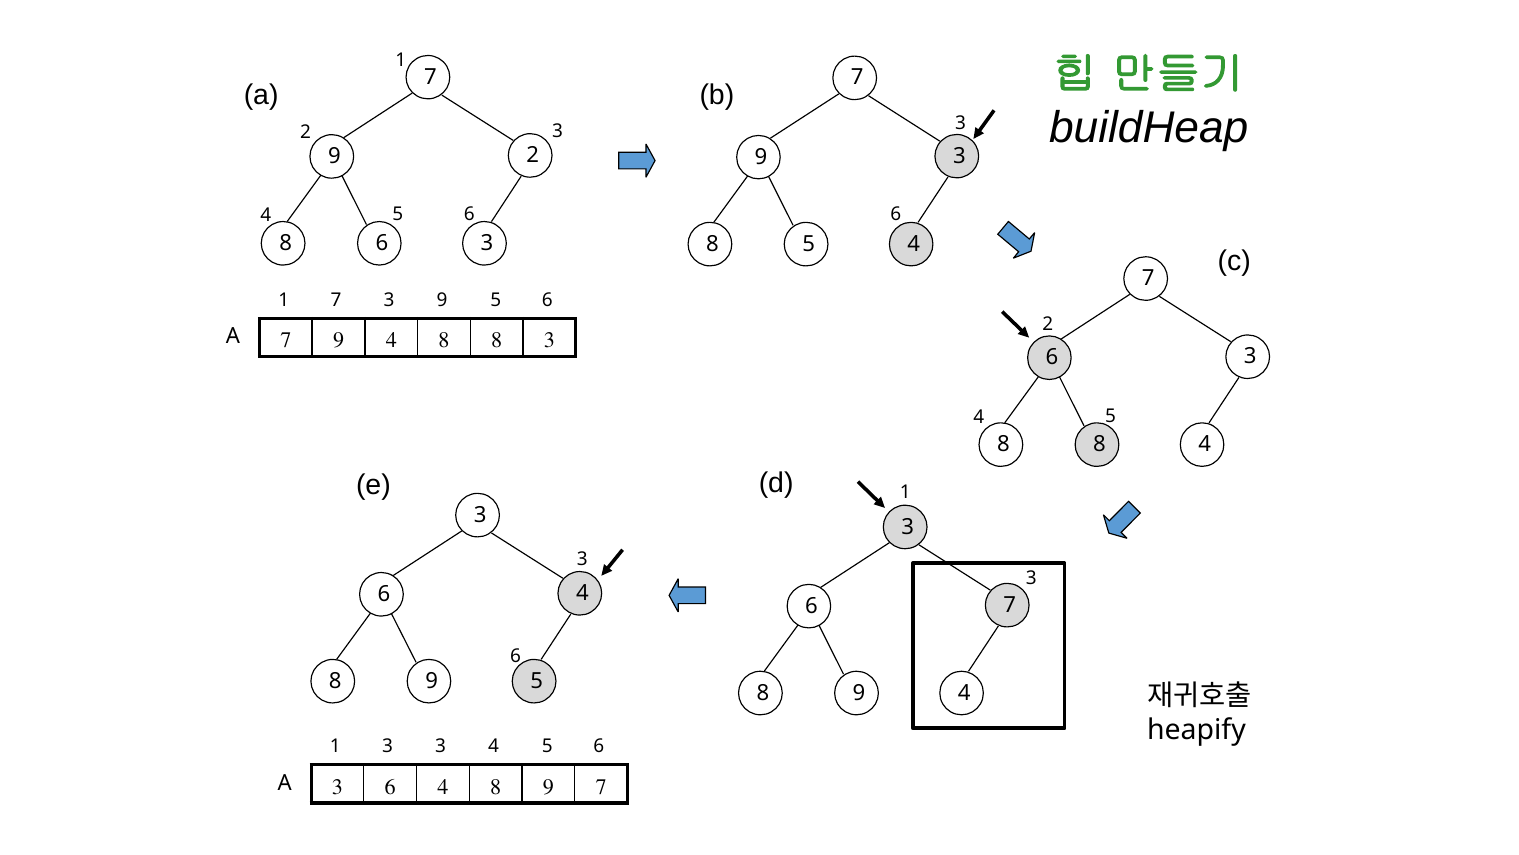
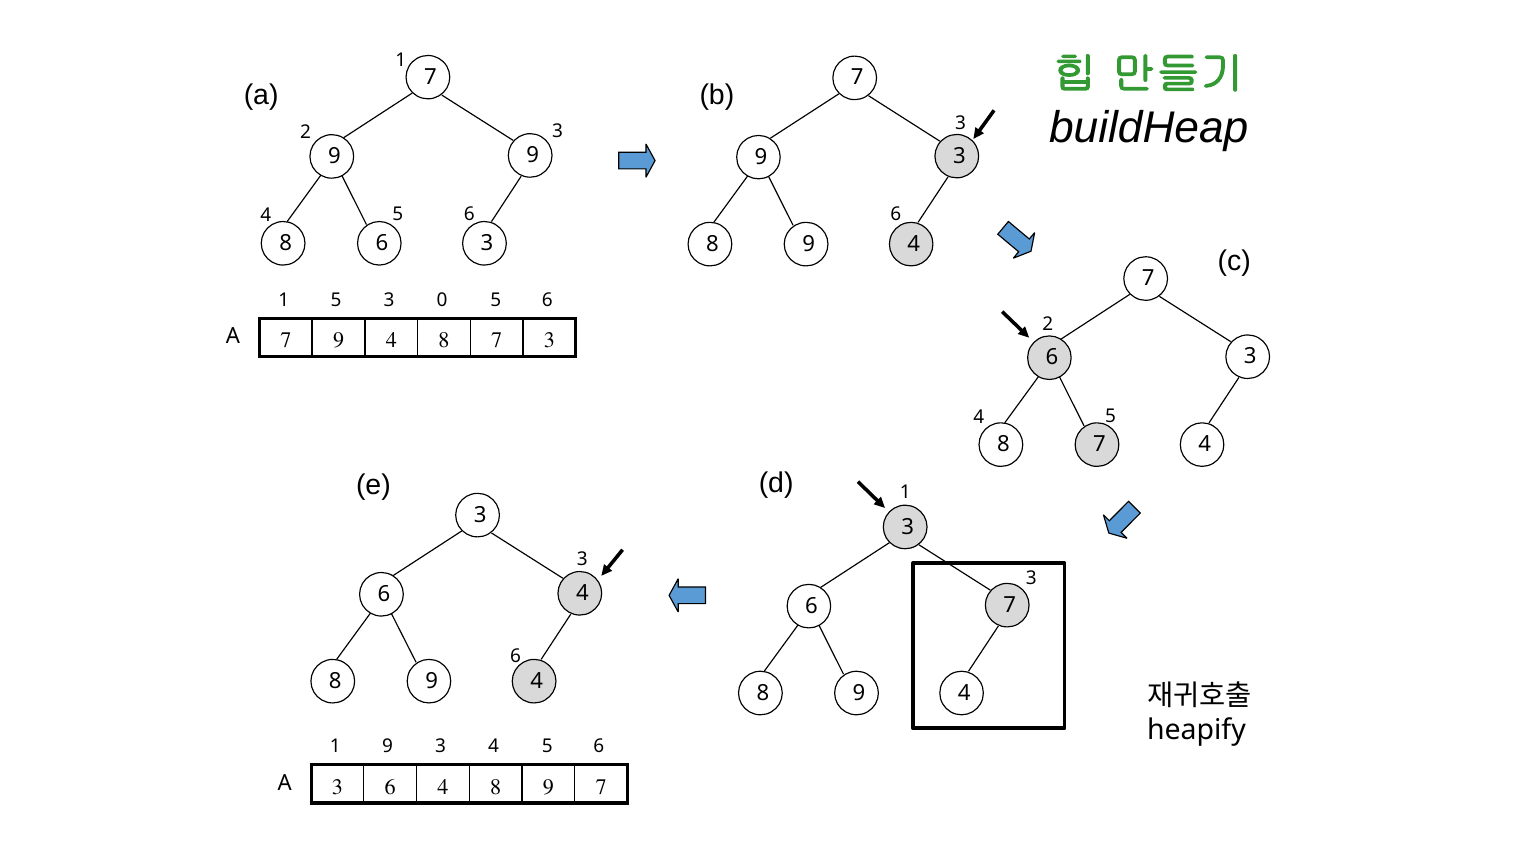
9 2: 2 -> 9 (533, 155)
5: 5 -> 9 (809, 244)
1 7: 7 -> 5 (336, 300)
3 9: 9 -> 0 (442, 300)
4 8 8: 8 -> 7 (497, 340)
8: 8 -> 7 (1100, 444)
5: 5 -> 4 (537, 681)
3: 3 -> 9 (388, 746)
